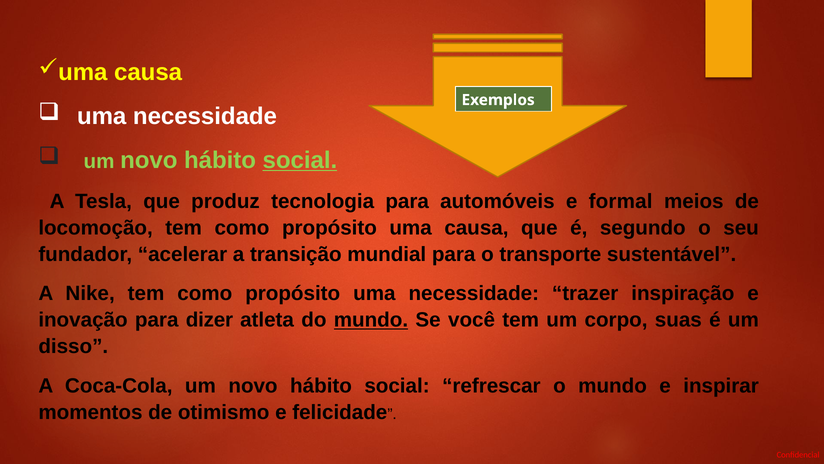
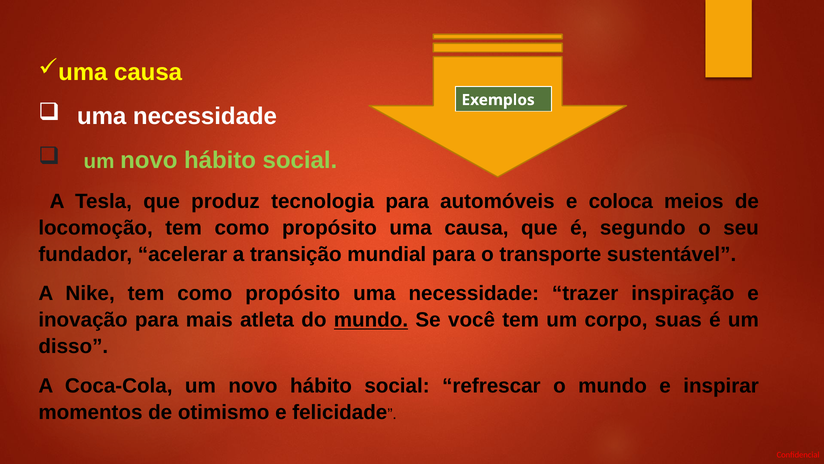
social underline: present -> none (300, 160)
formal: formal -> coloca (621, 201)
dizer: dizer -> mais (209, 320)
